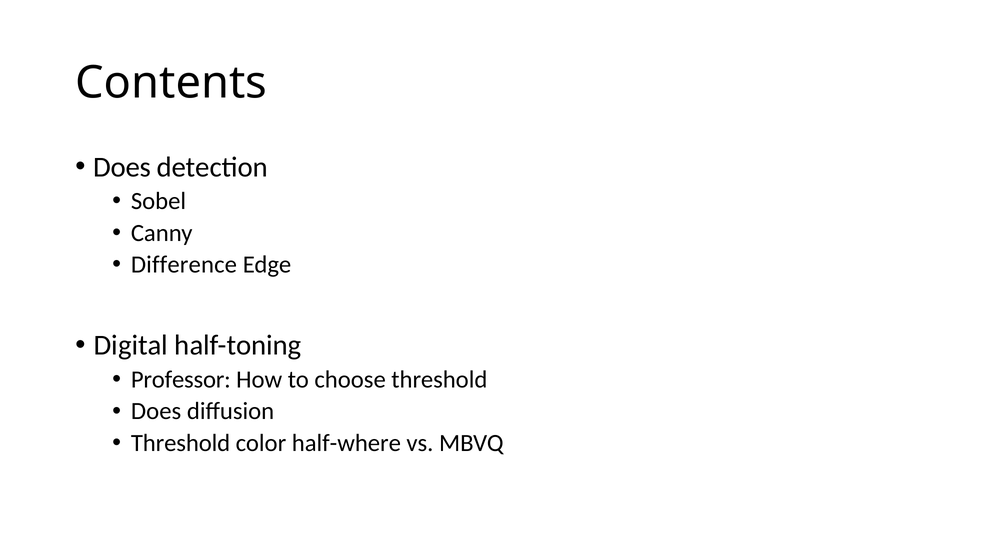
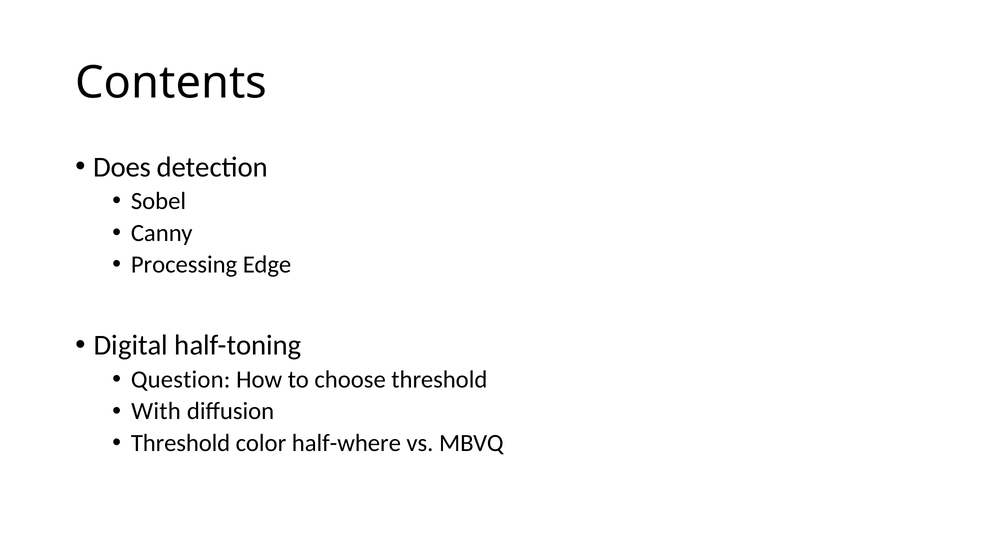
Difference: Difference -> Processing (184, 265)
Professor: Professor -> Question (181, 379)
Does: Does -> With (156, 411)
